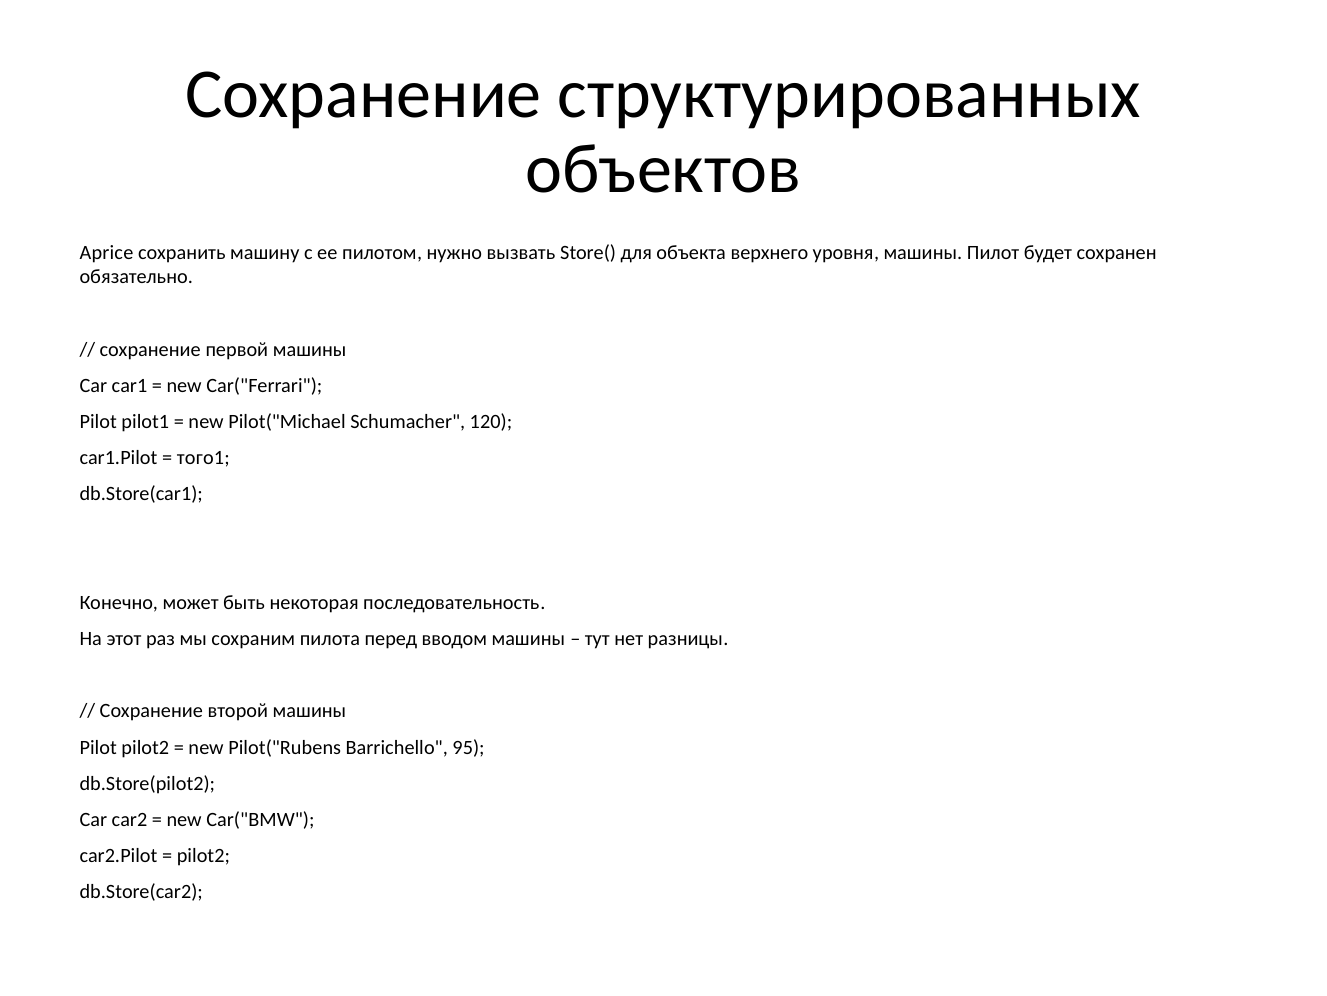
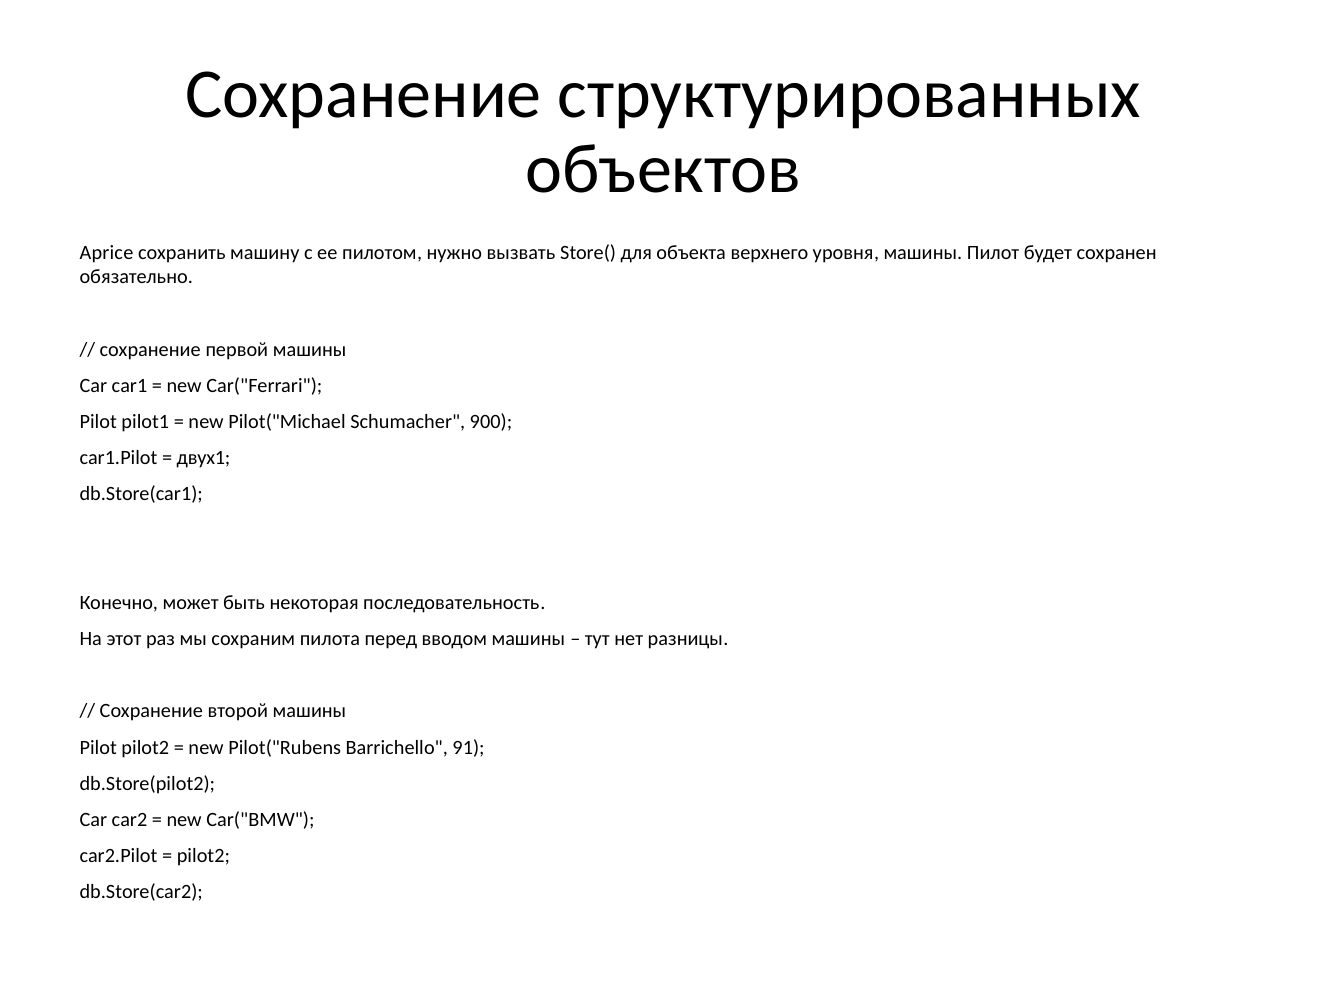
120: 120 -> 900 (491, 421)
того1: того1 -> двух1 (204, 458)
95: 95 -> 91 (469, 747)
